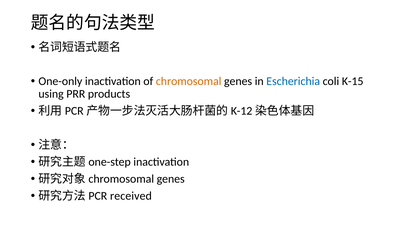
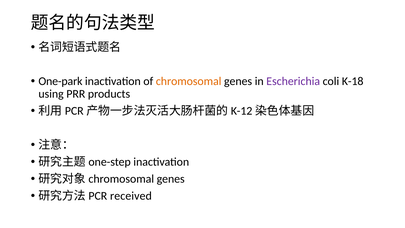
One-only: One-only -> One-park (60, 81)
Escherichia colour: blue -> purple (293, 81)
K-15: K-15 -> K-18 (353, 81)
